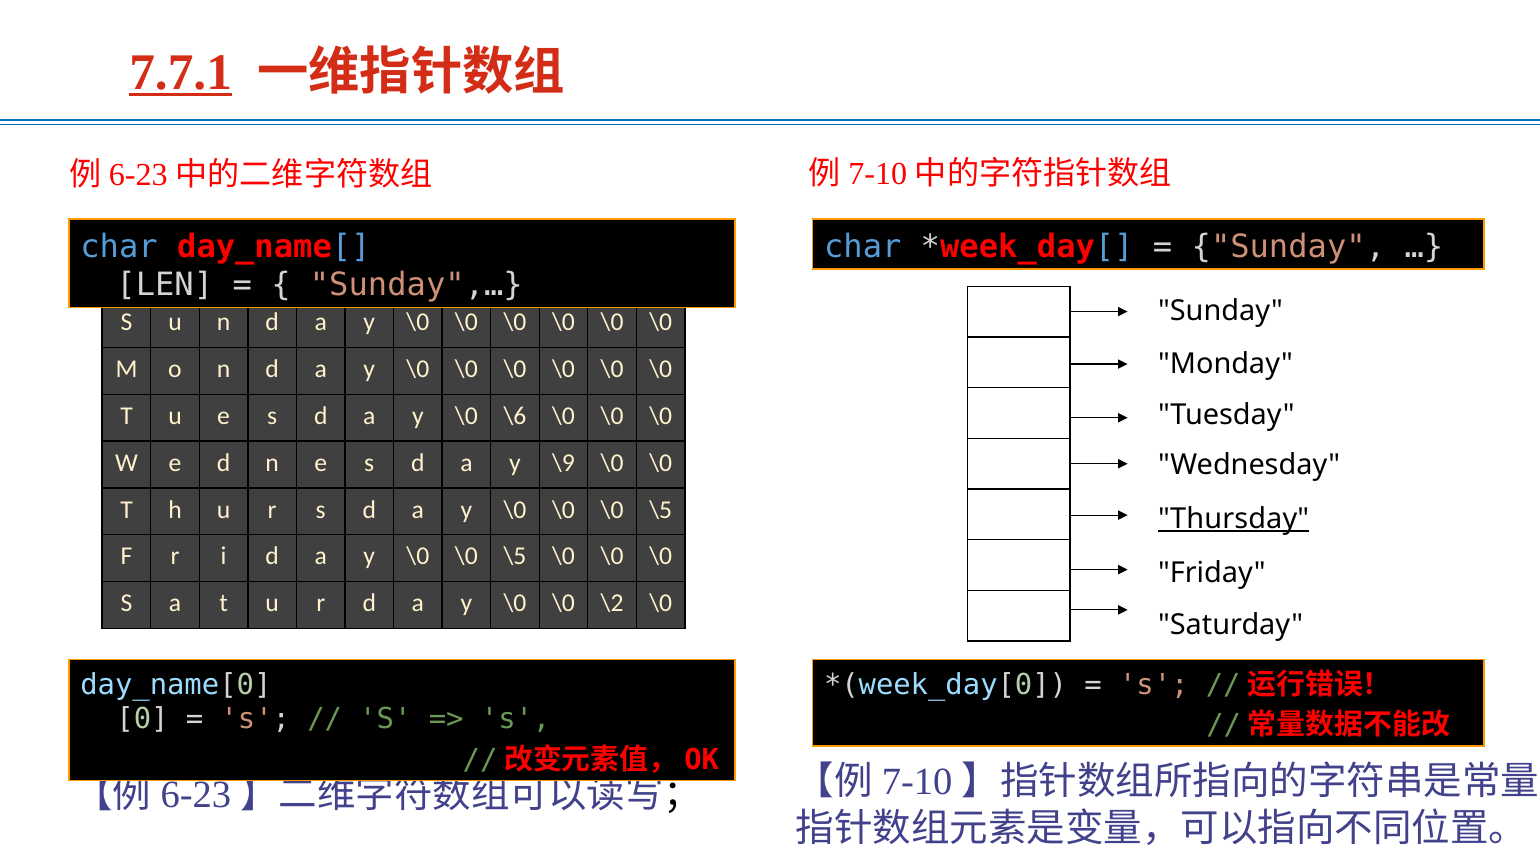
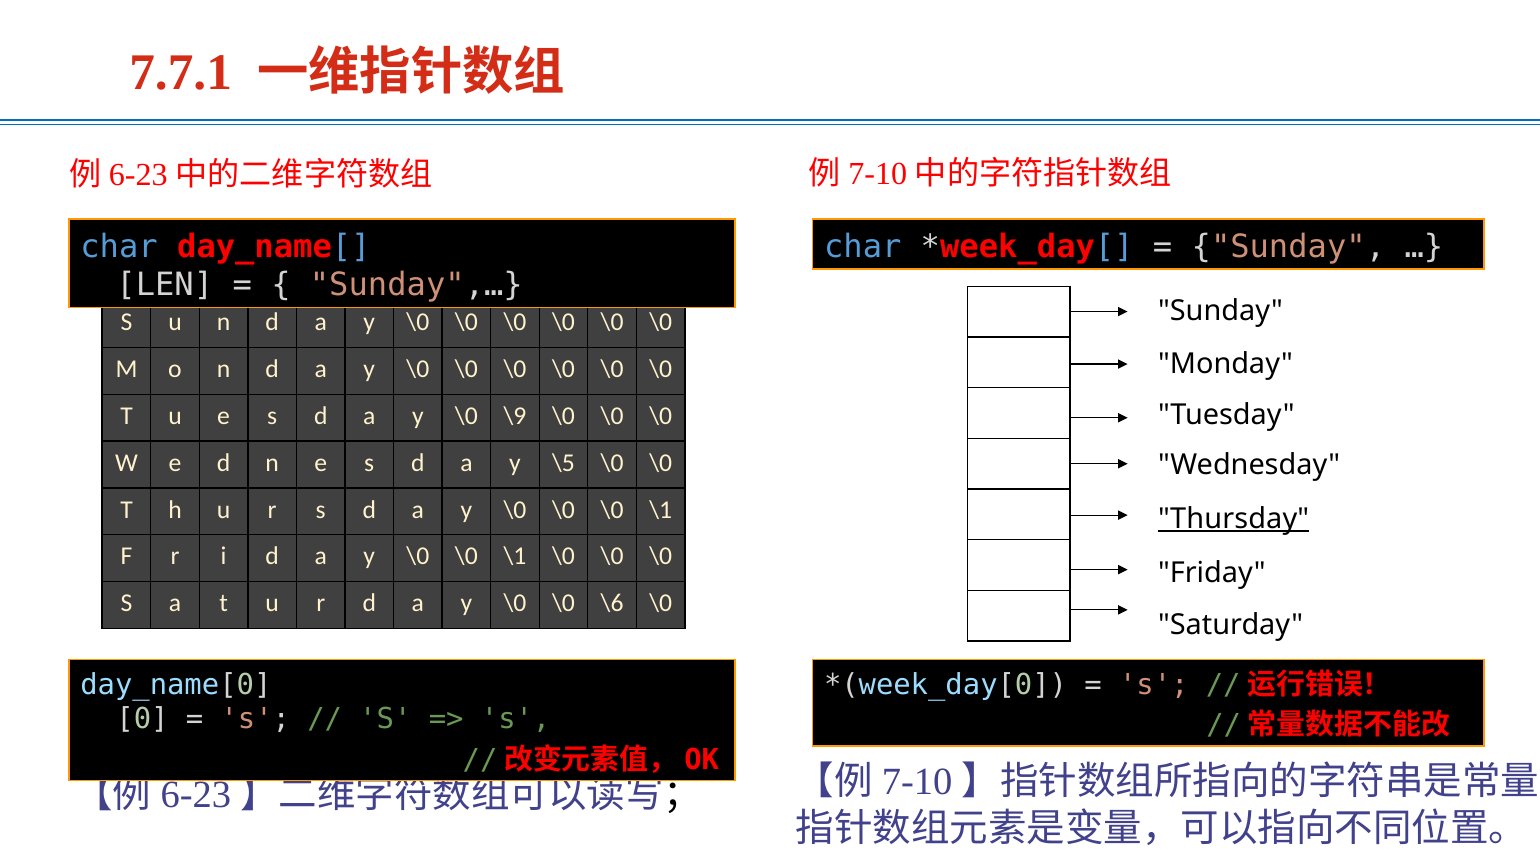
7.7.1 underline: present -> none (181, 73)
\6: \6 -> \9 (515, 416)
\9: \9 -> \5 (564, 463)
\0 \0 \0 \5: \5 -> \1 (661, 510)
y \0 \0 \5: \5 -> \1 (515, 557)
\2: \2 -> \6 (612, 603)
